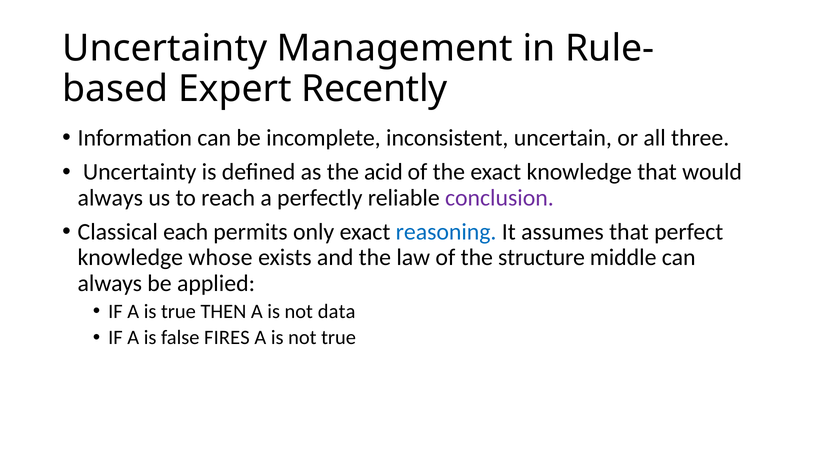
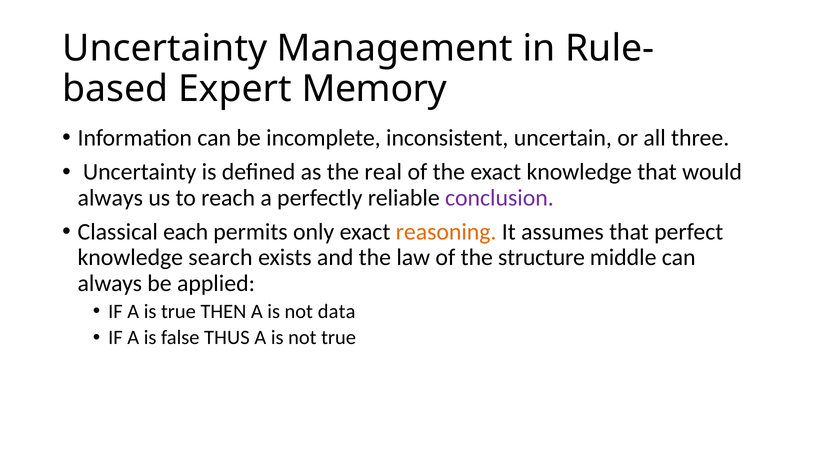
Recently: Recently -> Memory (374, 89)
acid: acid -> real (383, 172)
reasoning colour: blue -> orange (446, 232)
whose: whose -> search (220, 258)
FIRES: FIRES -> THUS (227, 338)
